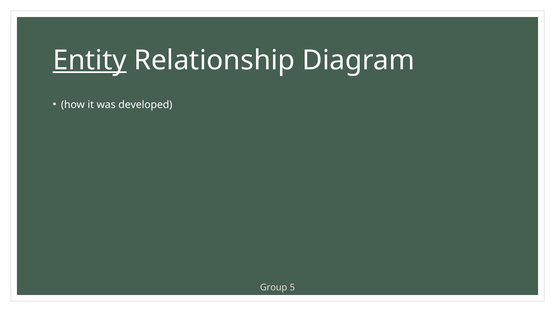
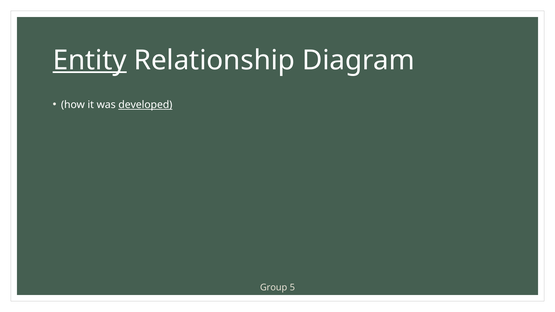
developed underline: none -> present (145, 105)
